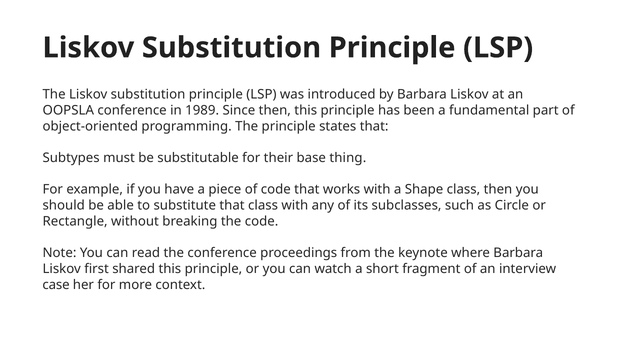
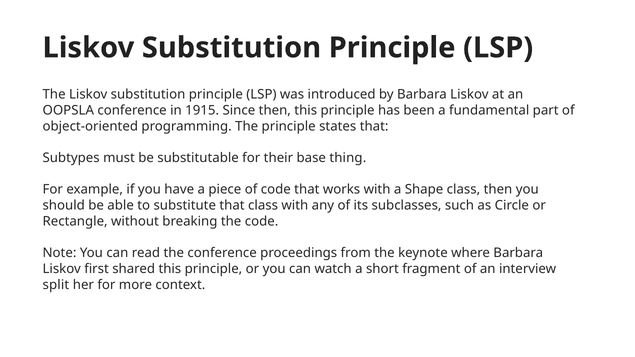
1989: 1989 -> 1915 (202, 110)
case: case -> split (56, 285)
